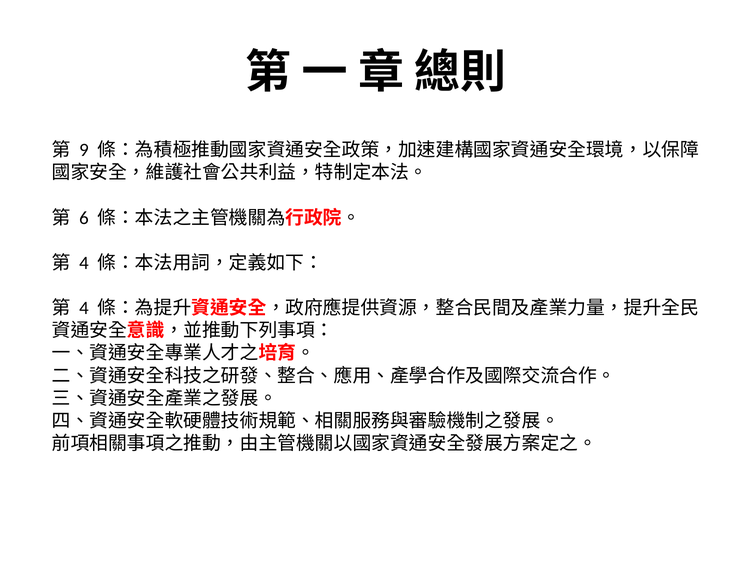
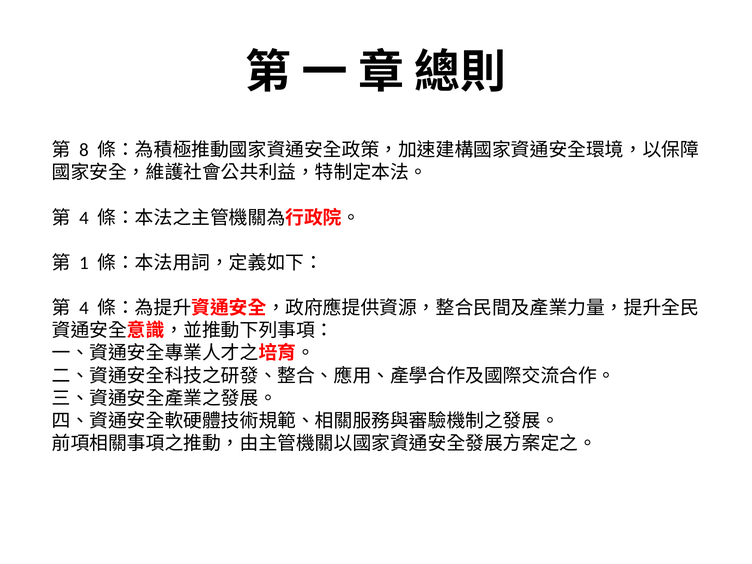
9: 9 -> 8 (84, 150)
6: 6 -> 4 (84, 218)
4: 4 -> 1 (84, 263)
